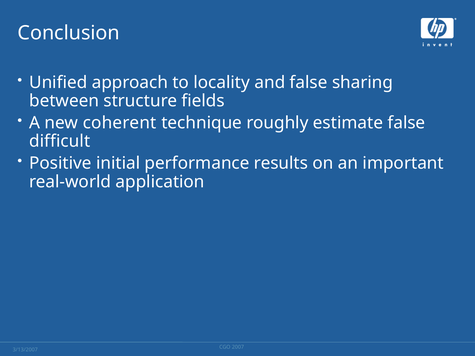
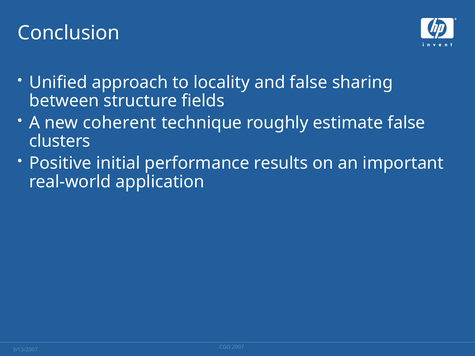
difficult: difficult -> clusters (60, 141)
